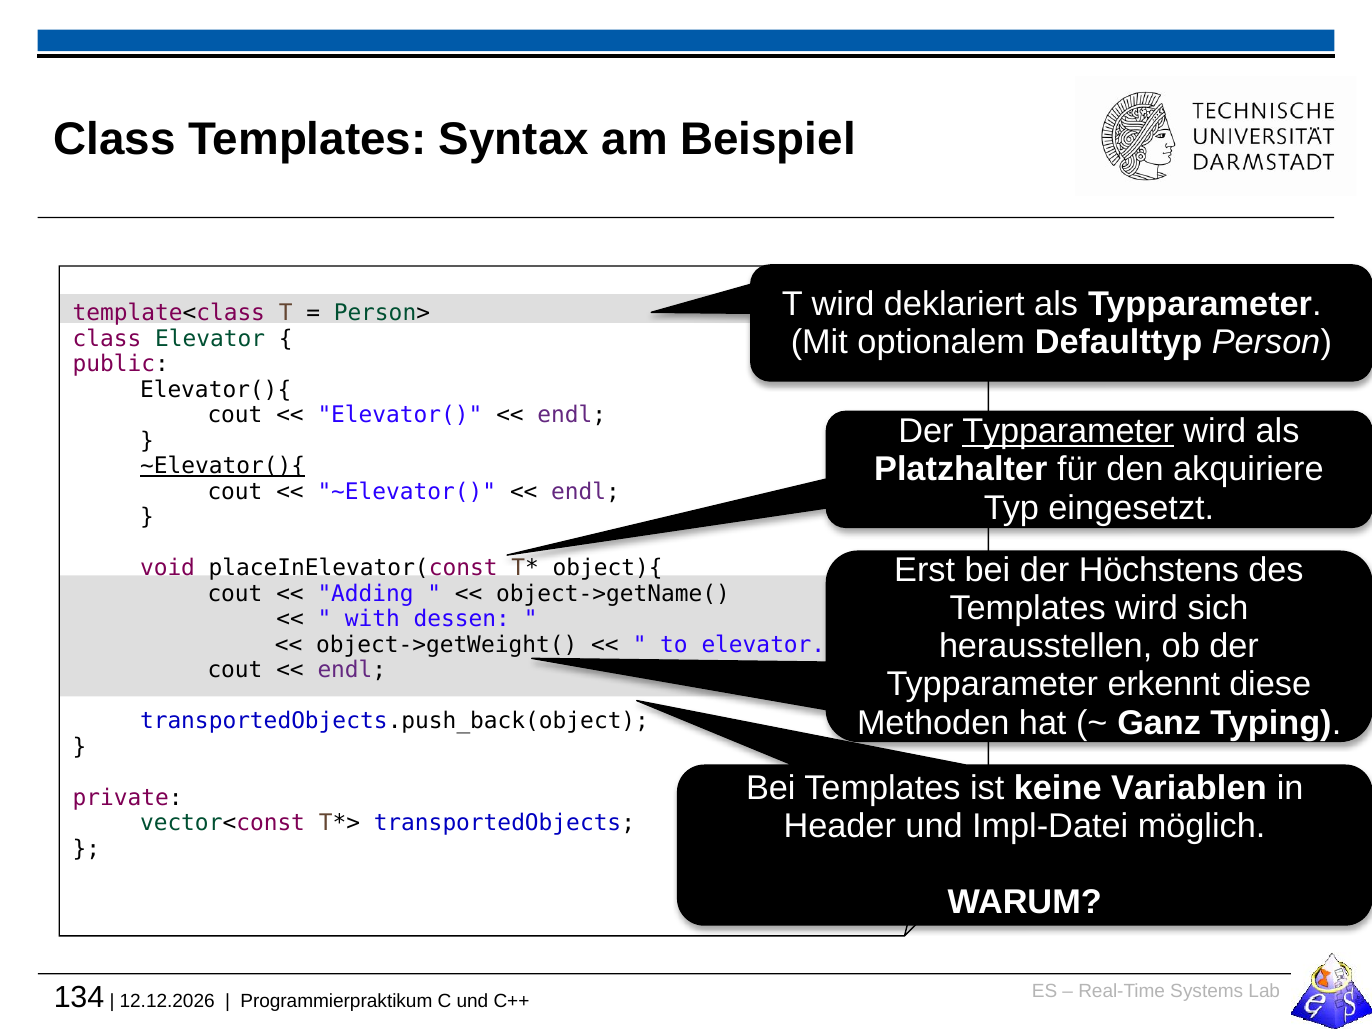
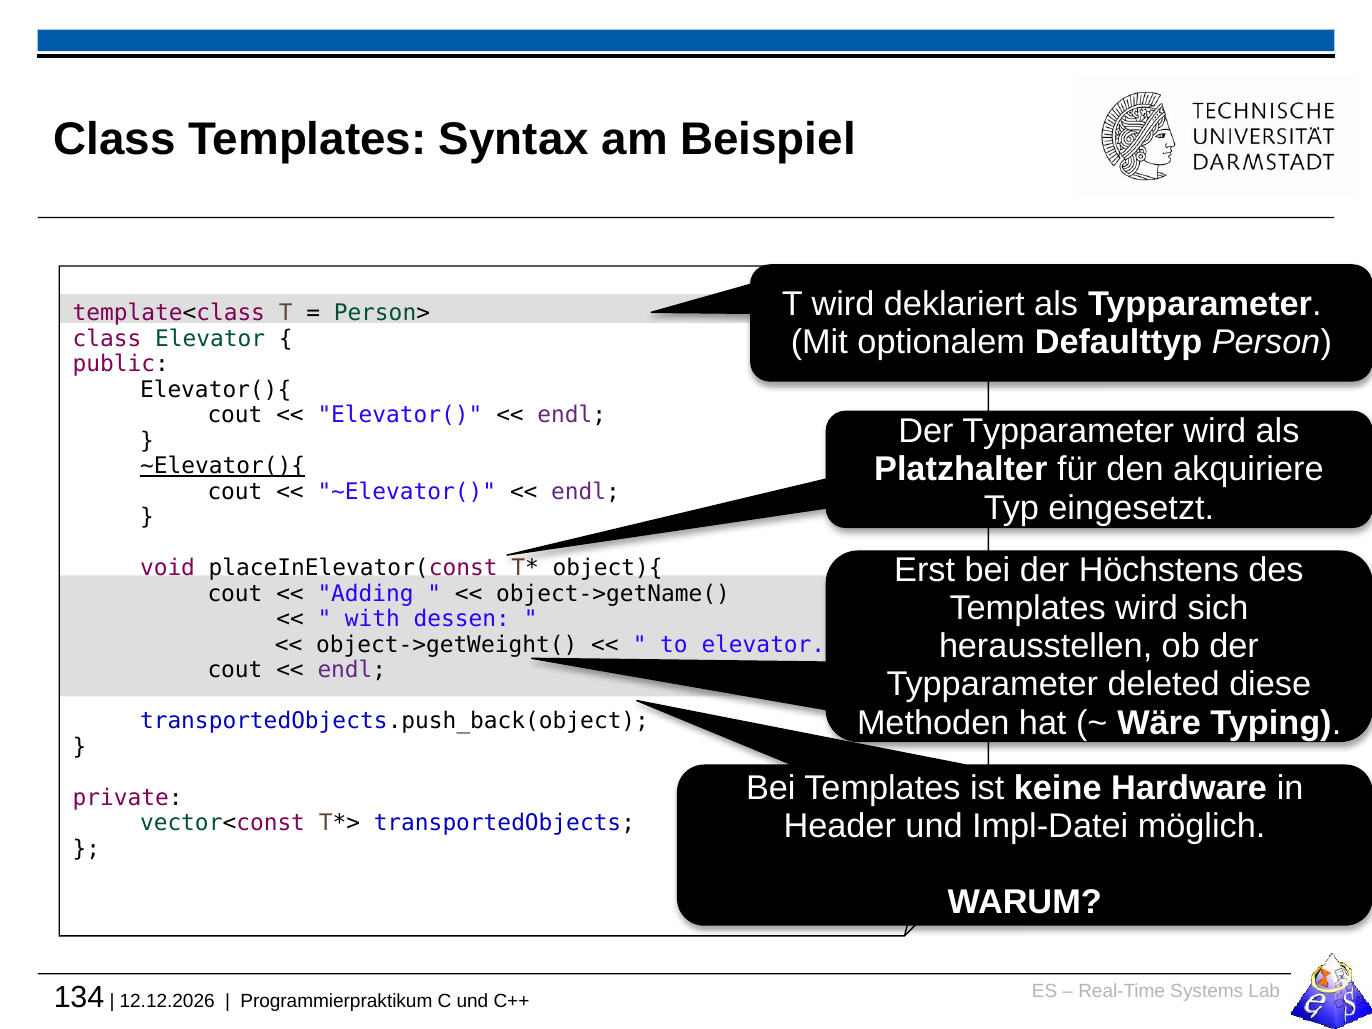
Typparameter underline: present -> none (1068, 431)
erkennt: erkennt -> deleted (1164, 685)
Ganz: Ganz -> Wäre (1159, 723)
Variablen: Variablen -> Hardware (1189, 788)
